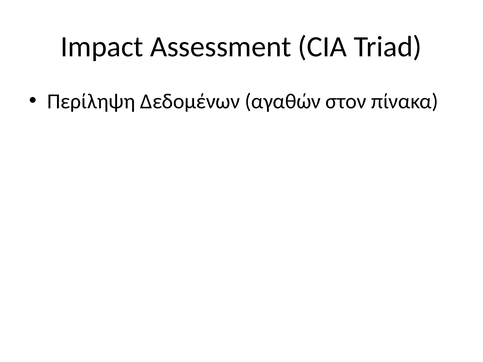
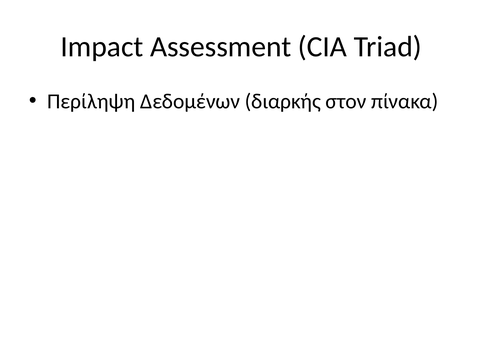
αγαθών: αγαθών -> διαρκής (283, 101)
